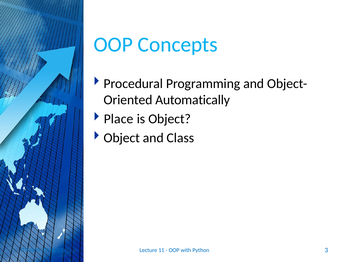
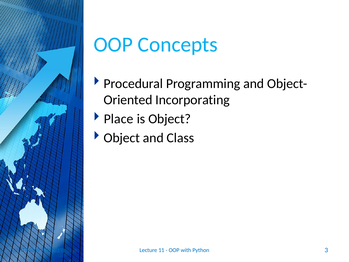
Automatically: Automatically -> Incorporating (193, 100)
